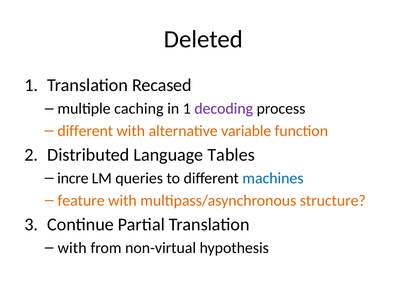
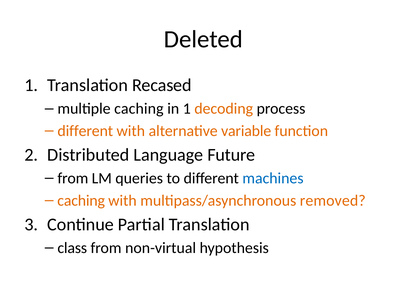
decoding colour: purple -> orange (224, 109)
Tables: Tables -> Future (231, 155)
incre: incre -> from (73, 178)
feature: feature -> caching (81, 201)
structure: structure -> removed (333, 201)
with: with -> class (72, 248)
